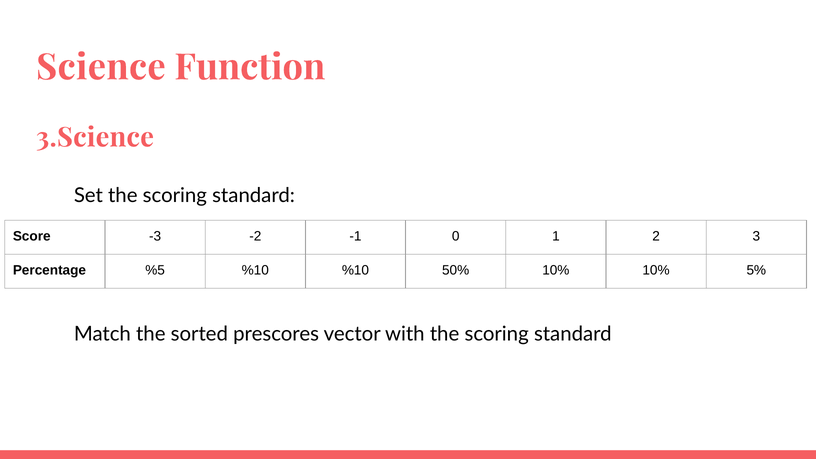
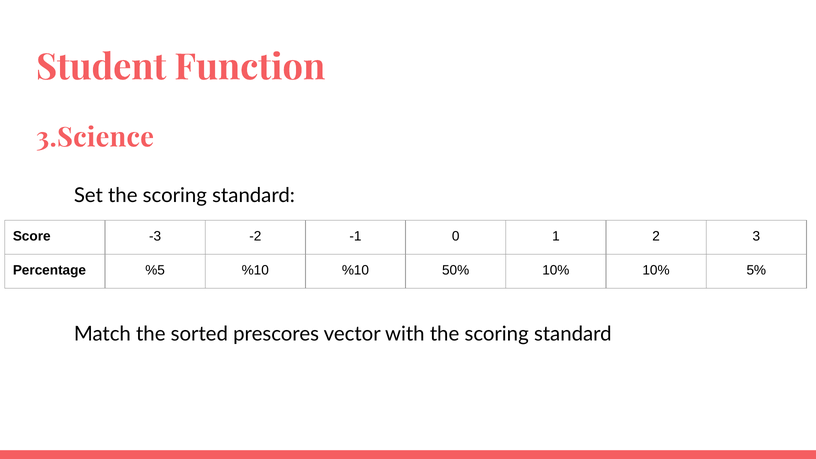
Science: Science -> Student (101, 67)
